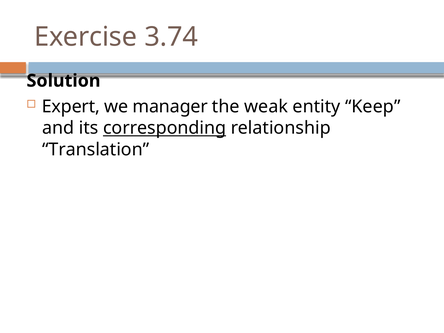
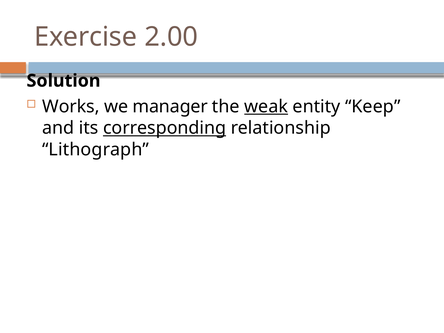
3.74: 3.74 -> 2.00 (171, 37)
Expert: Expert -> Works (71, 107)
weak underline: none -> present (266, 107)
Translation: Translation -> Lithograph (96, 150)
